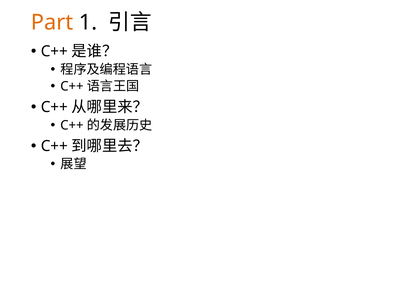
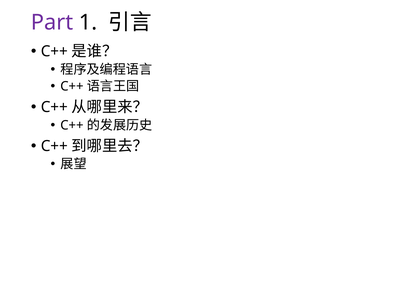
Part colour: orange -> purple (52, 22)
